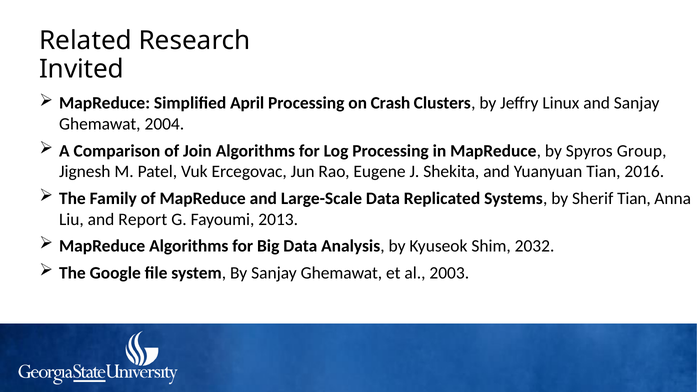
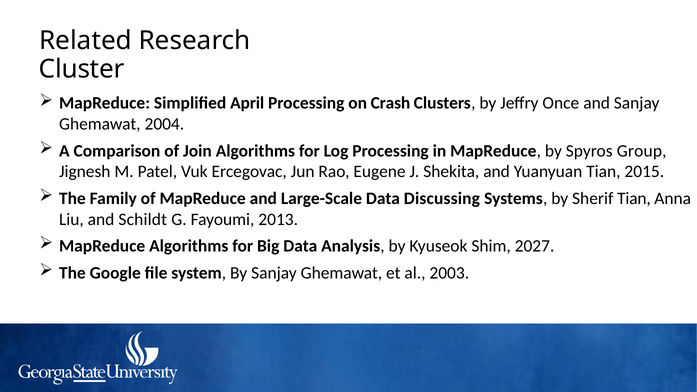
Invited: Invited -> Cluster (82, 69)
Linux: Linux -> Once (561, 103)
2016: 2016 -> 2015 (644, 172)
Replicated: Replicated -> Discussing (442, 198)
Report: Report -> Schildt (143, 219)
2032: 2032 -> 2027 (535, 246)
